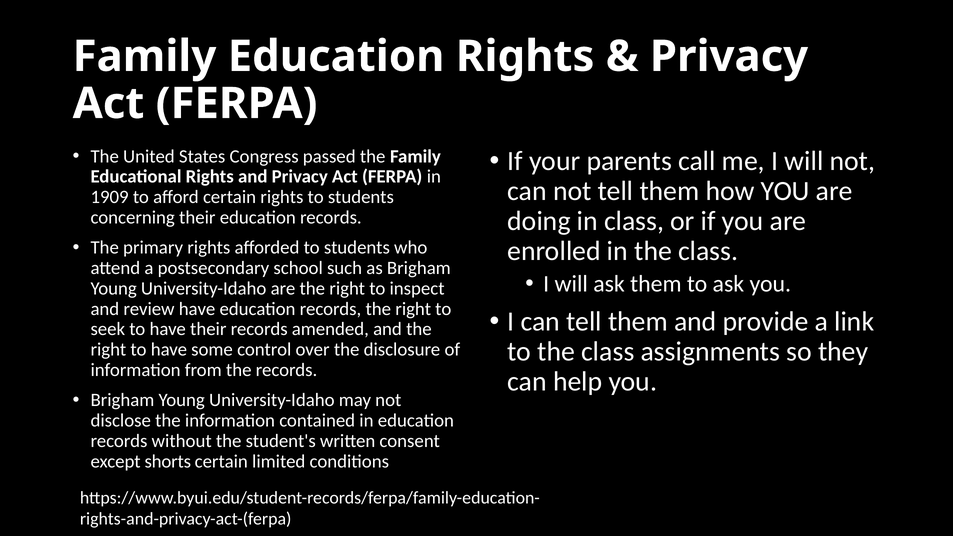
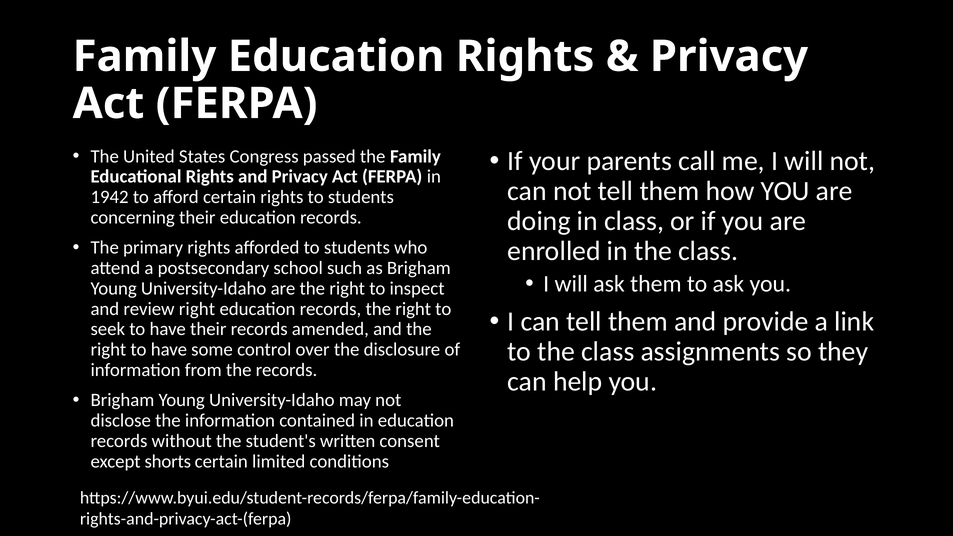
1909: 1909 -> 1942 (110, 197)
review have: have -> right (197, 309)
